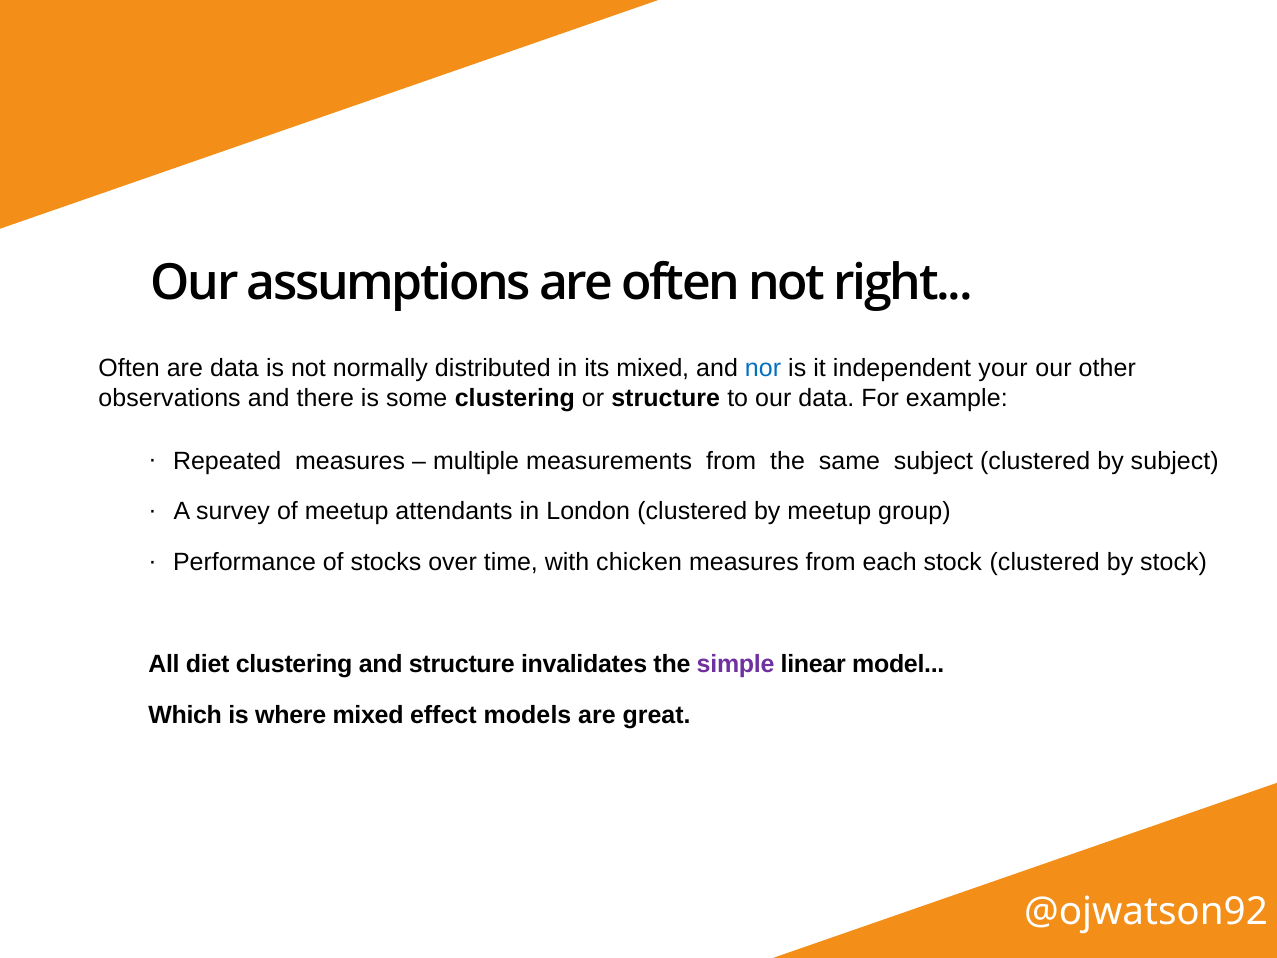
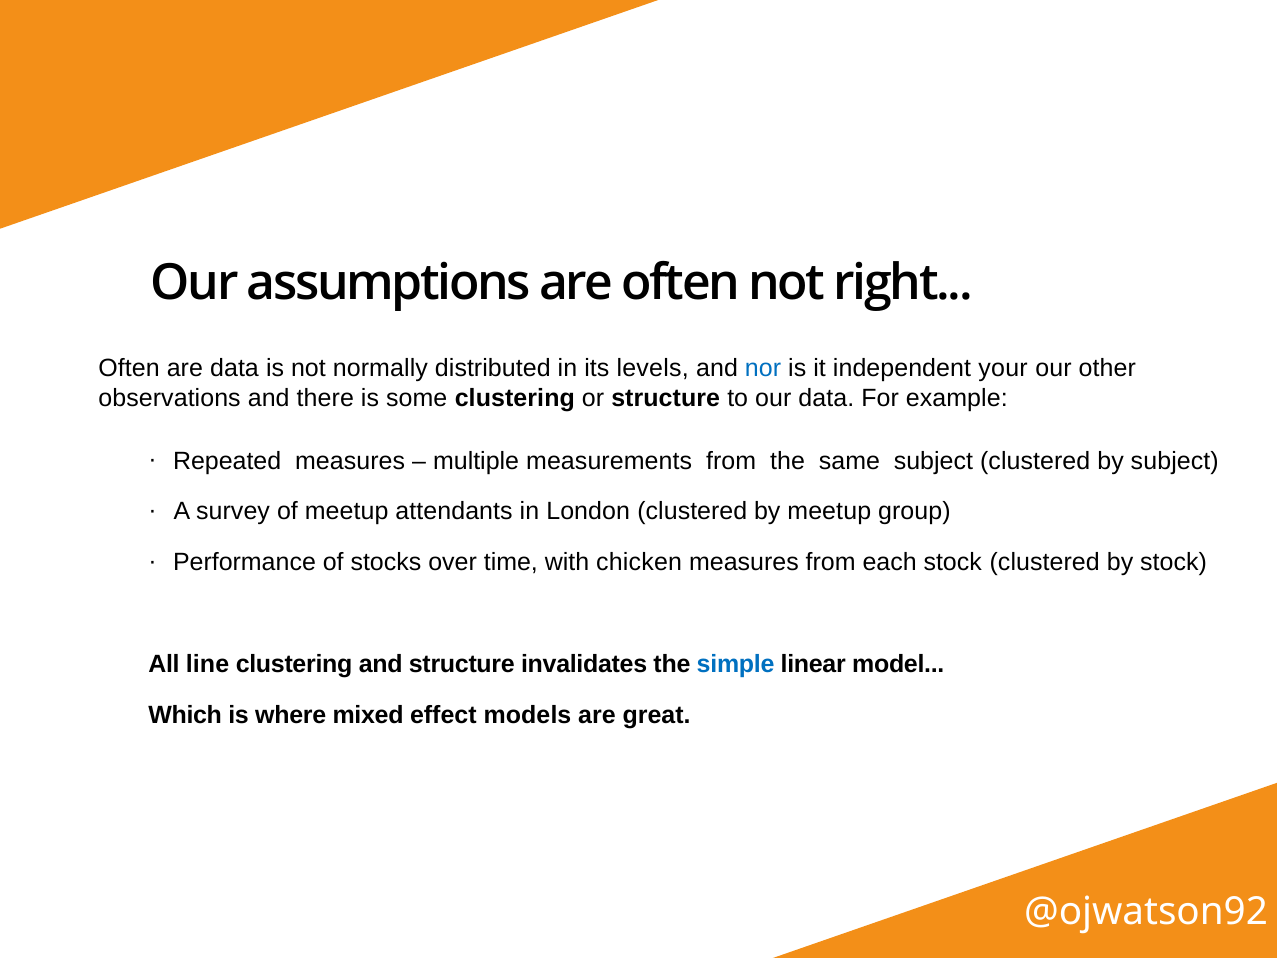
its mixed: mixed -> levels (653, 368)
diet: diet -> line (208, 664)
simple colour: purple -> blue (736, 664)
